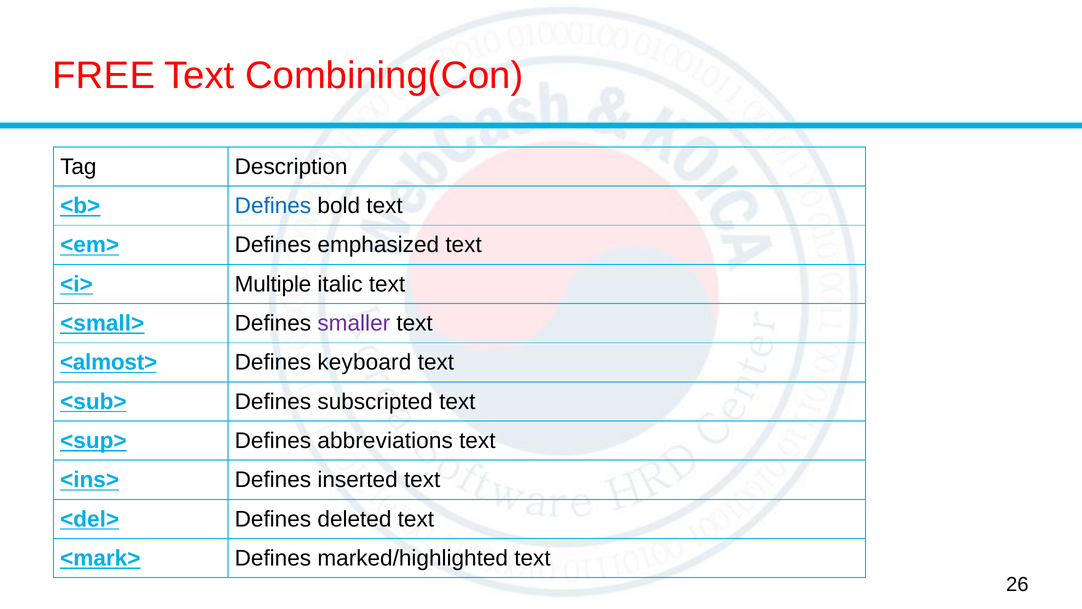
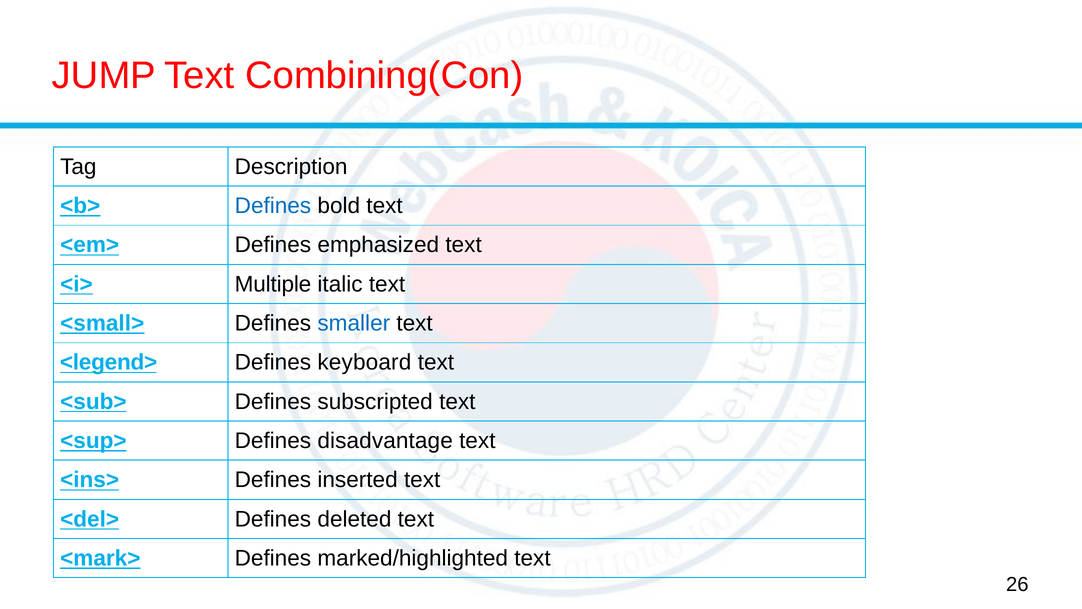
FREE: FREE -> JUMP (104, 76)
smaller colour: purple -> blue (354, 323)
<almost>: <almost> -> <legend> (109, 362)
abbreviations: abbreviations -> disadvantage (385, 441)
